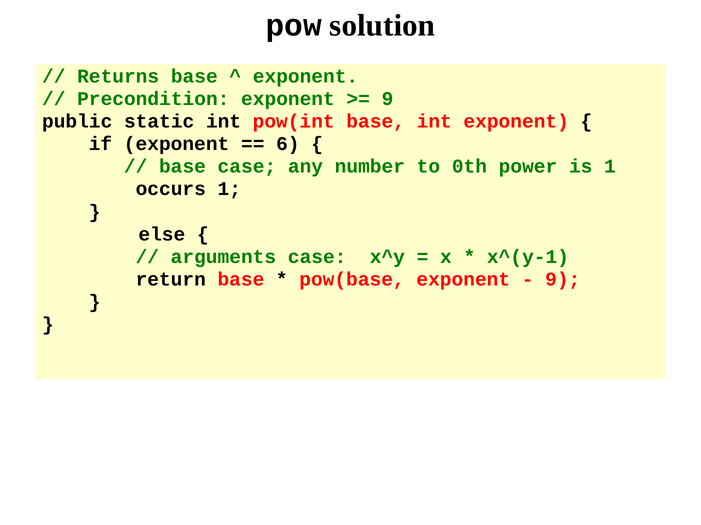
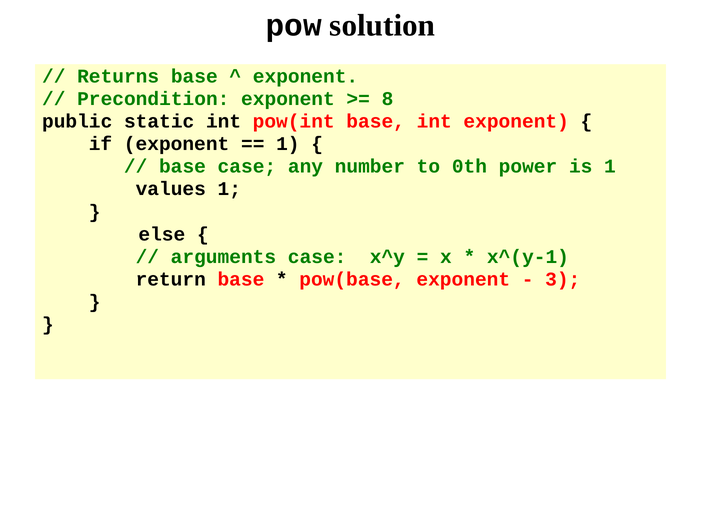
9: 9 -> 8 (388, 99)
6: 6 -> 1 (288, 144)
occurs: occurs -> values (171, 189)
9: 9 -> 3 (563, 280)
